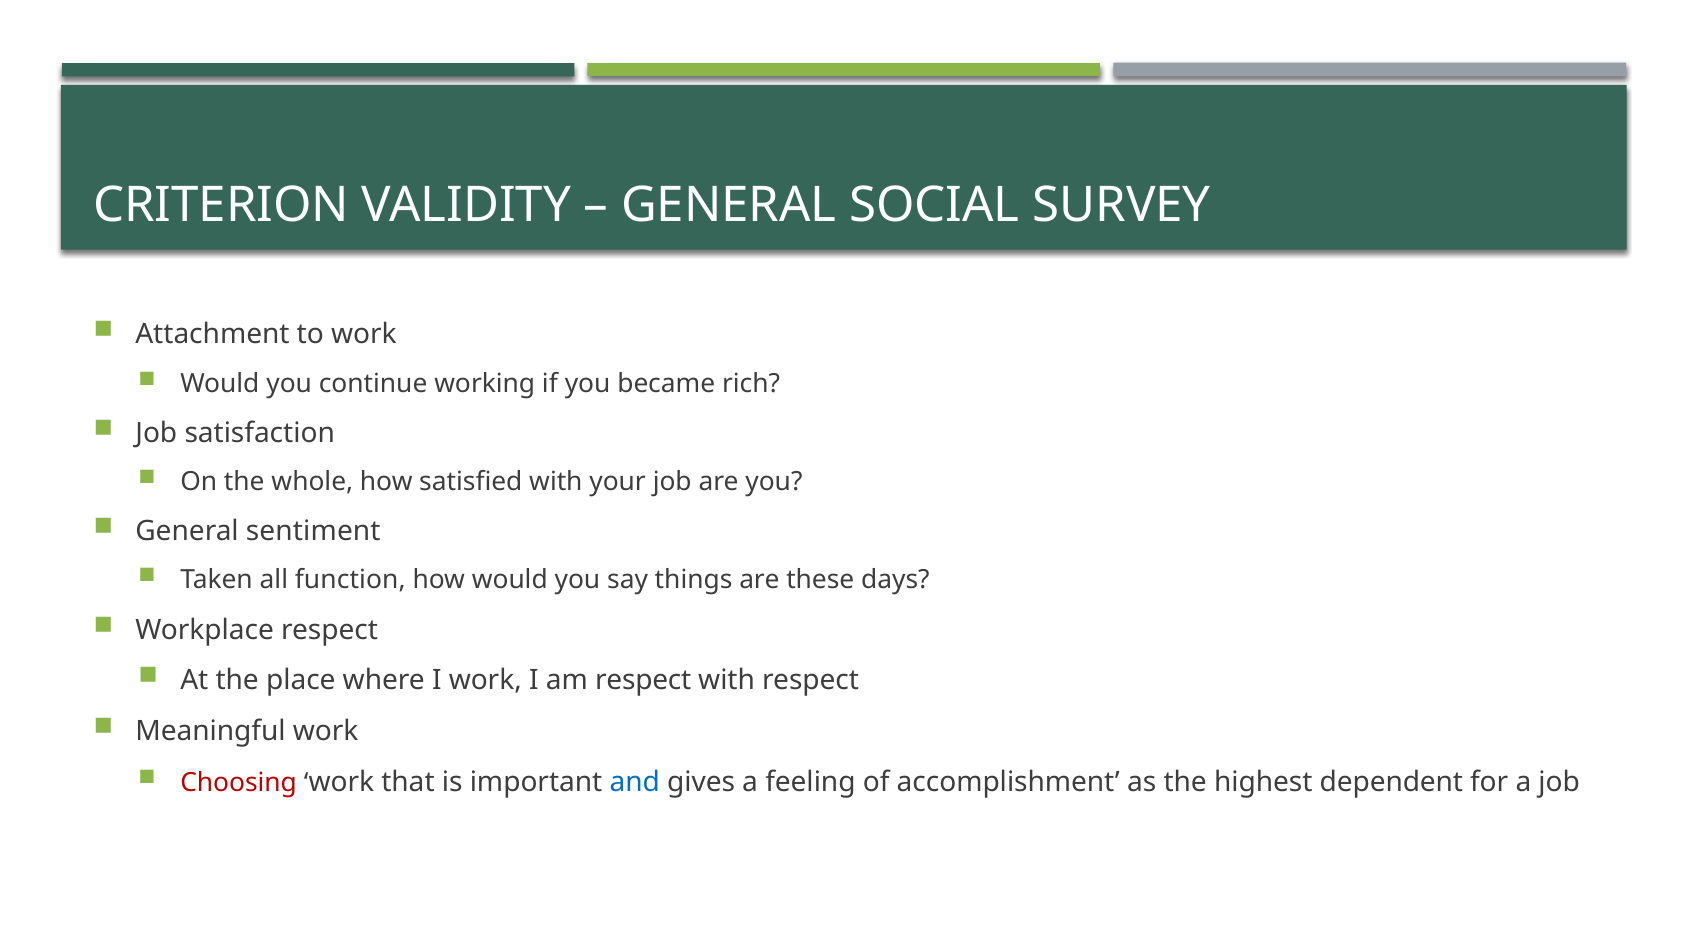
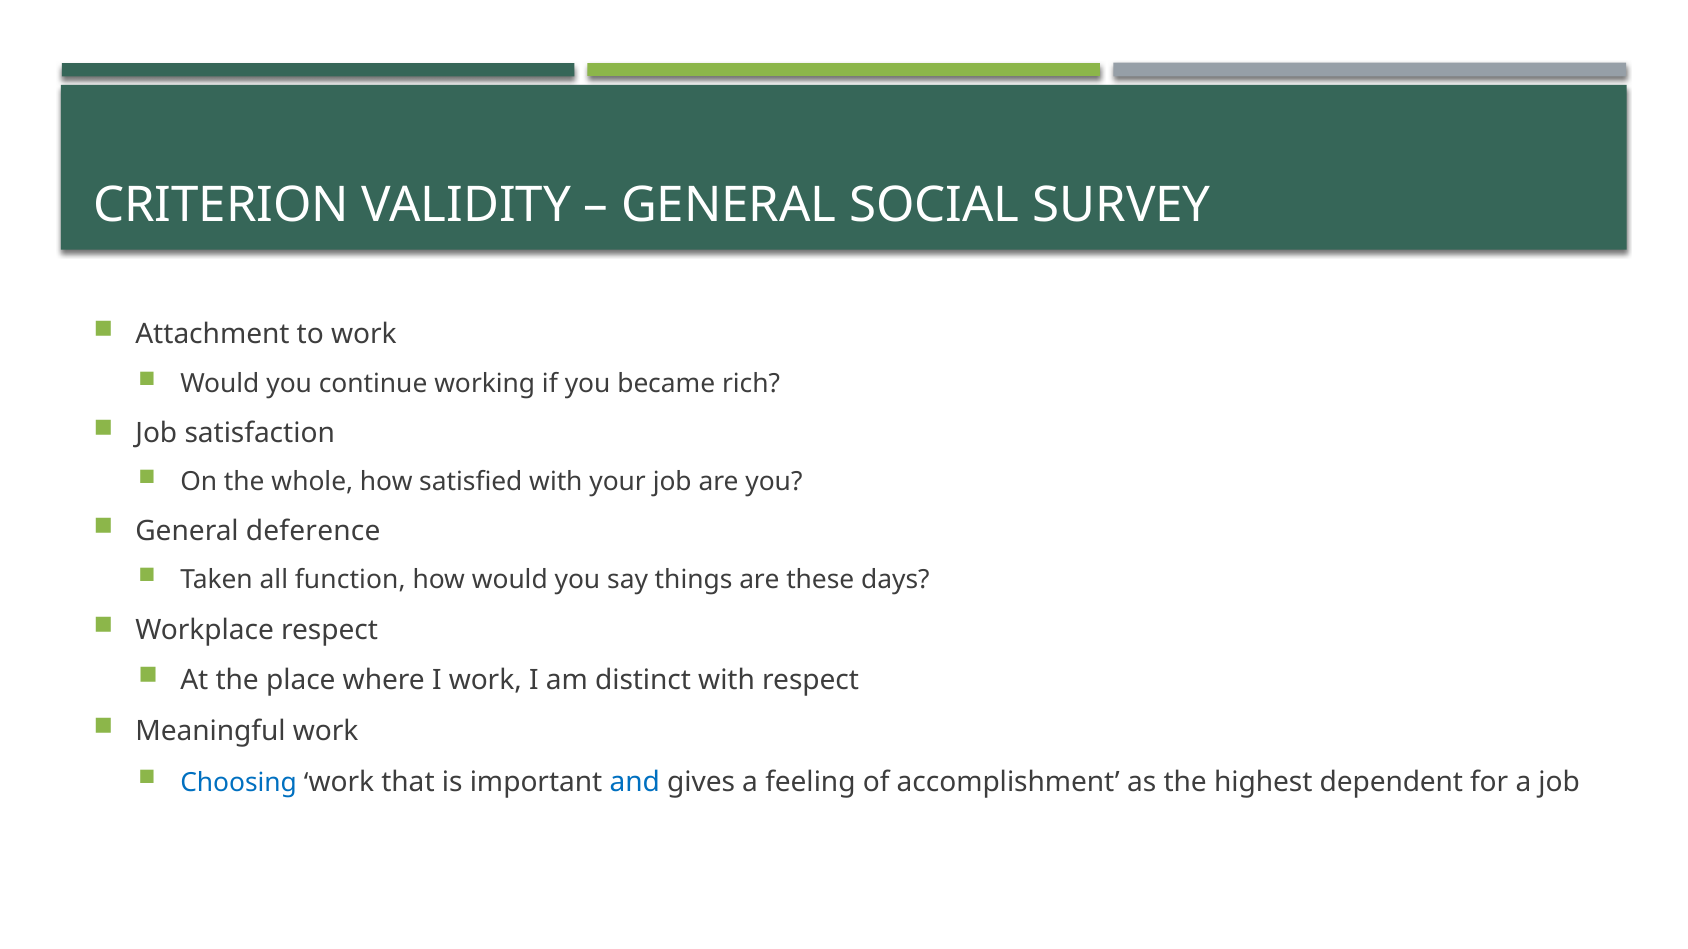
sentiment: sentiment -> deference (313, 532)
am respect: respect -> distinct (643, 681)
Choosing colour: red -> blue (239, 783)
